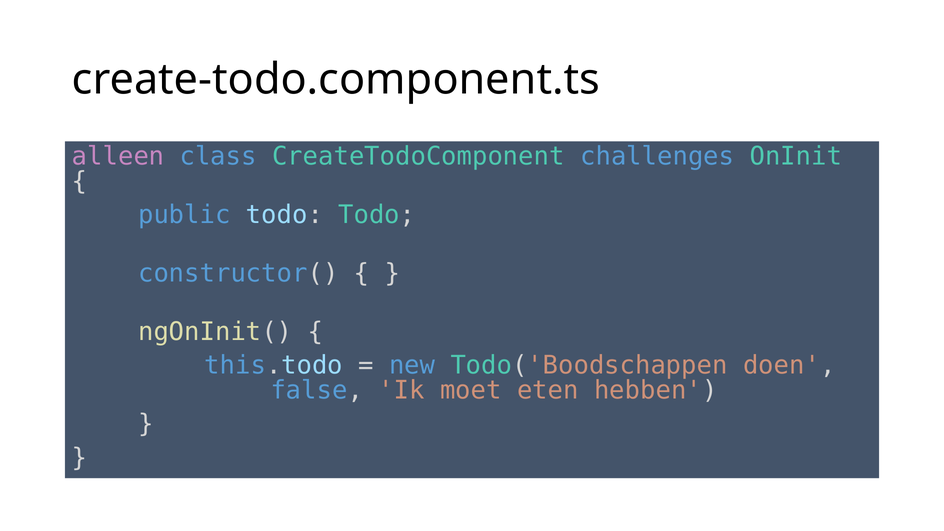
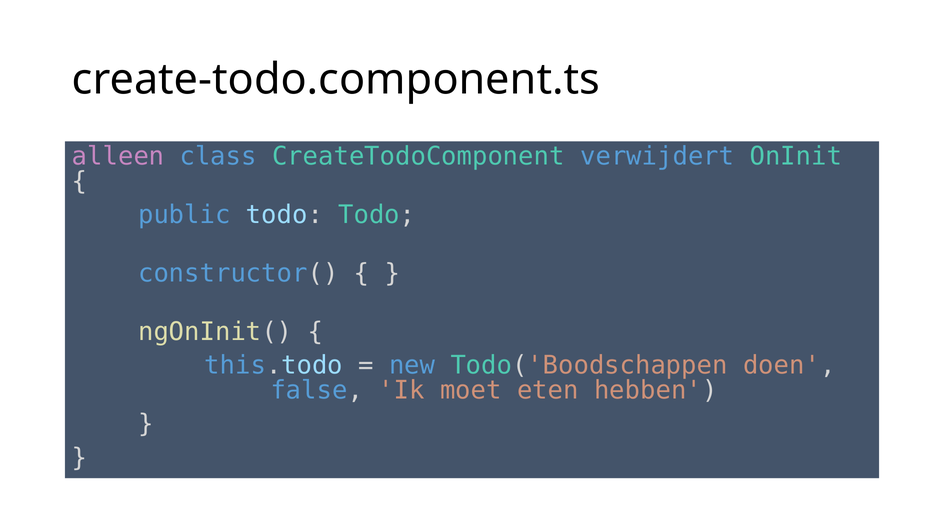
challenges: challenges -> verwijdert (657, 156)
